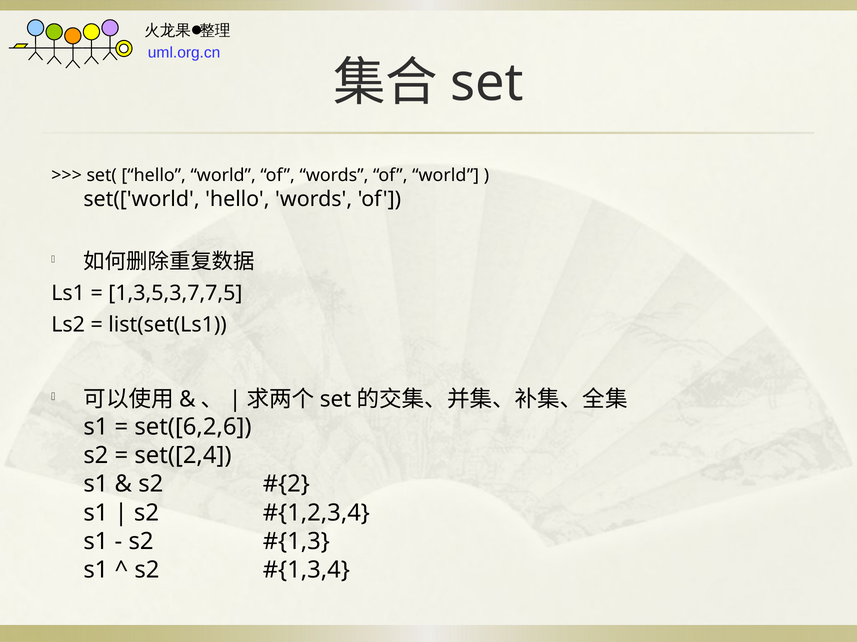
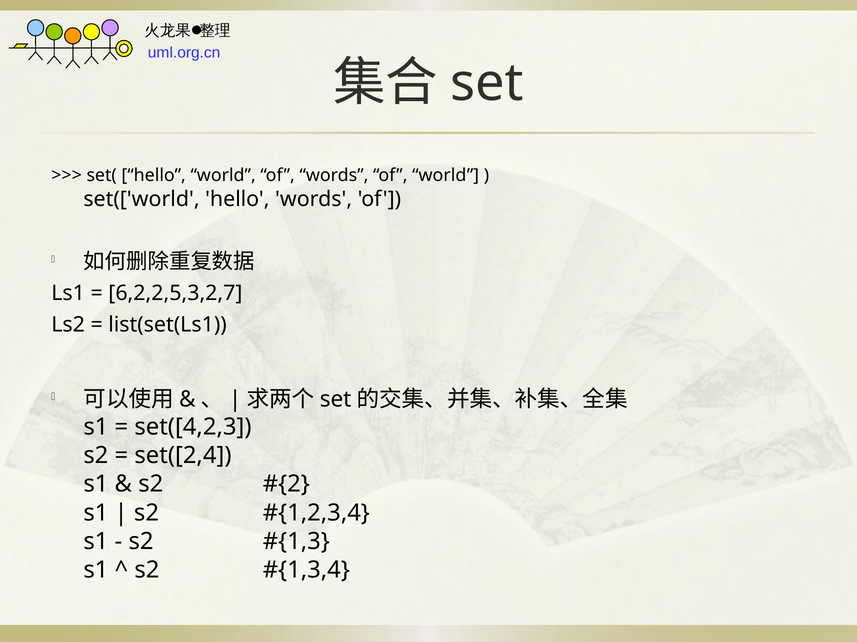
1,3,5,3,7,7,5: 1,3,5,3,7,7,5 -> 6,2,2,5,3,2,7 (175, 294)
set([6,2,6: set([6,2,6 -> set([4,2,3 (193, 428)
